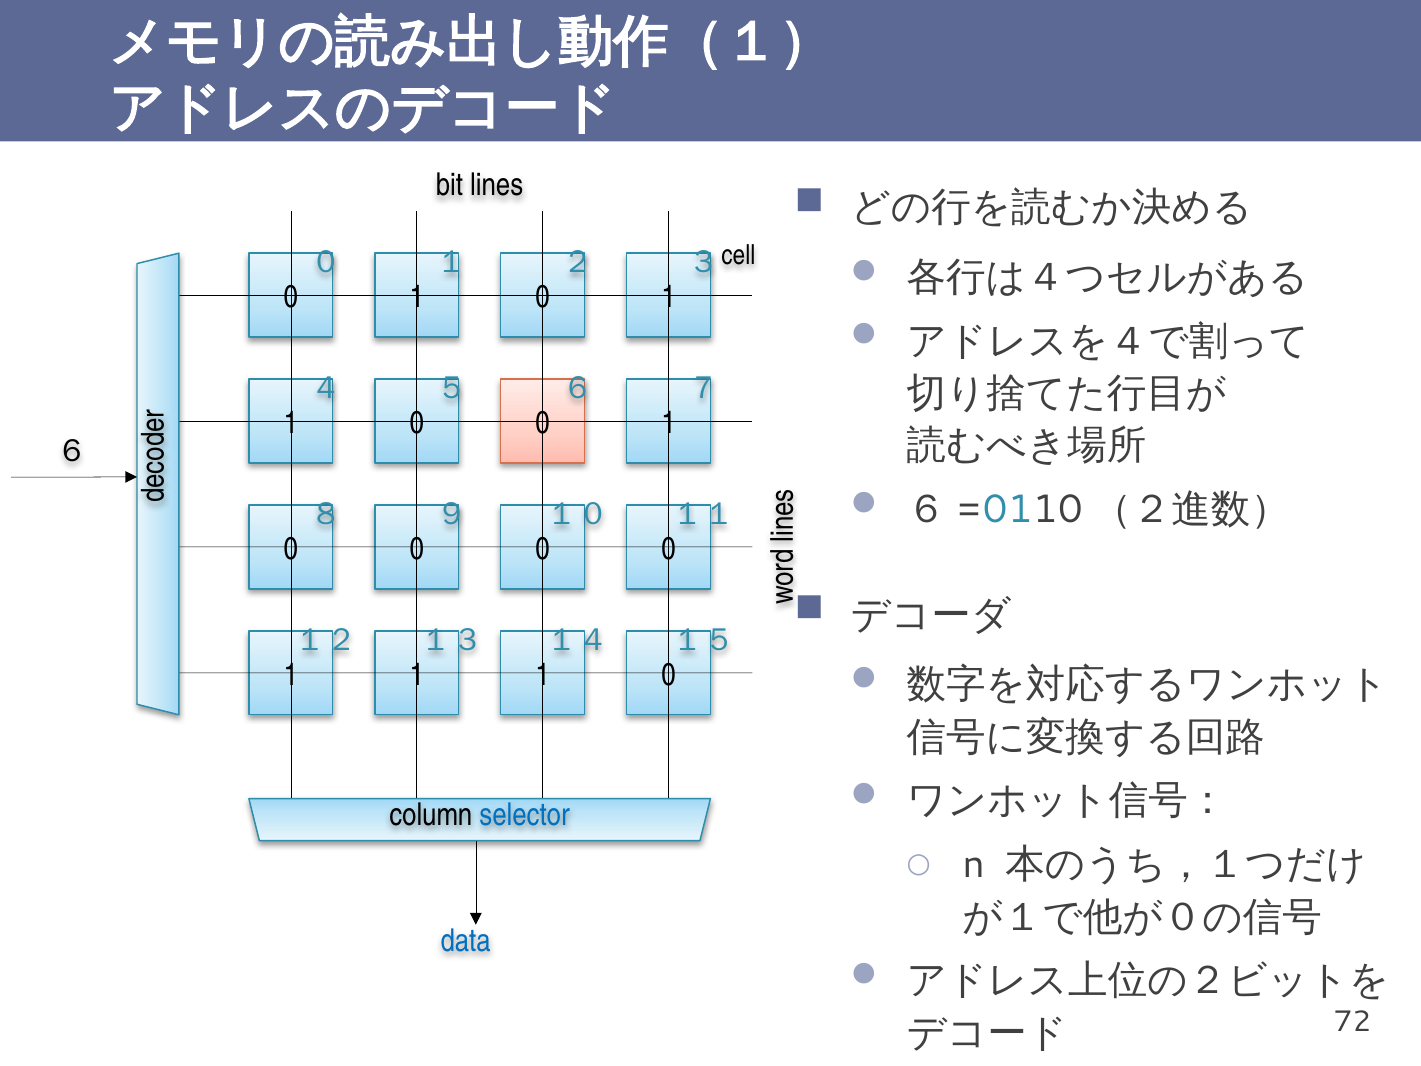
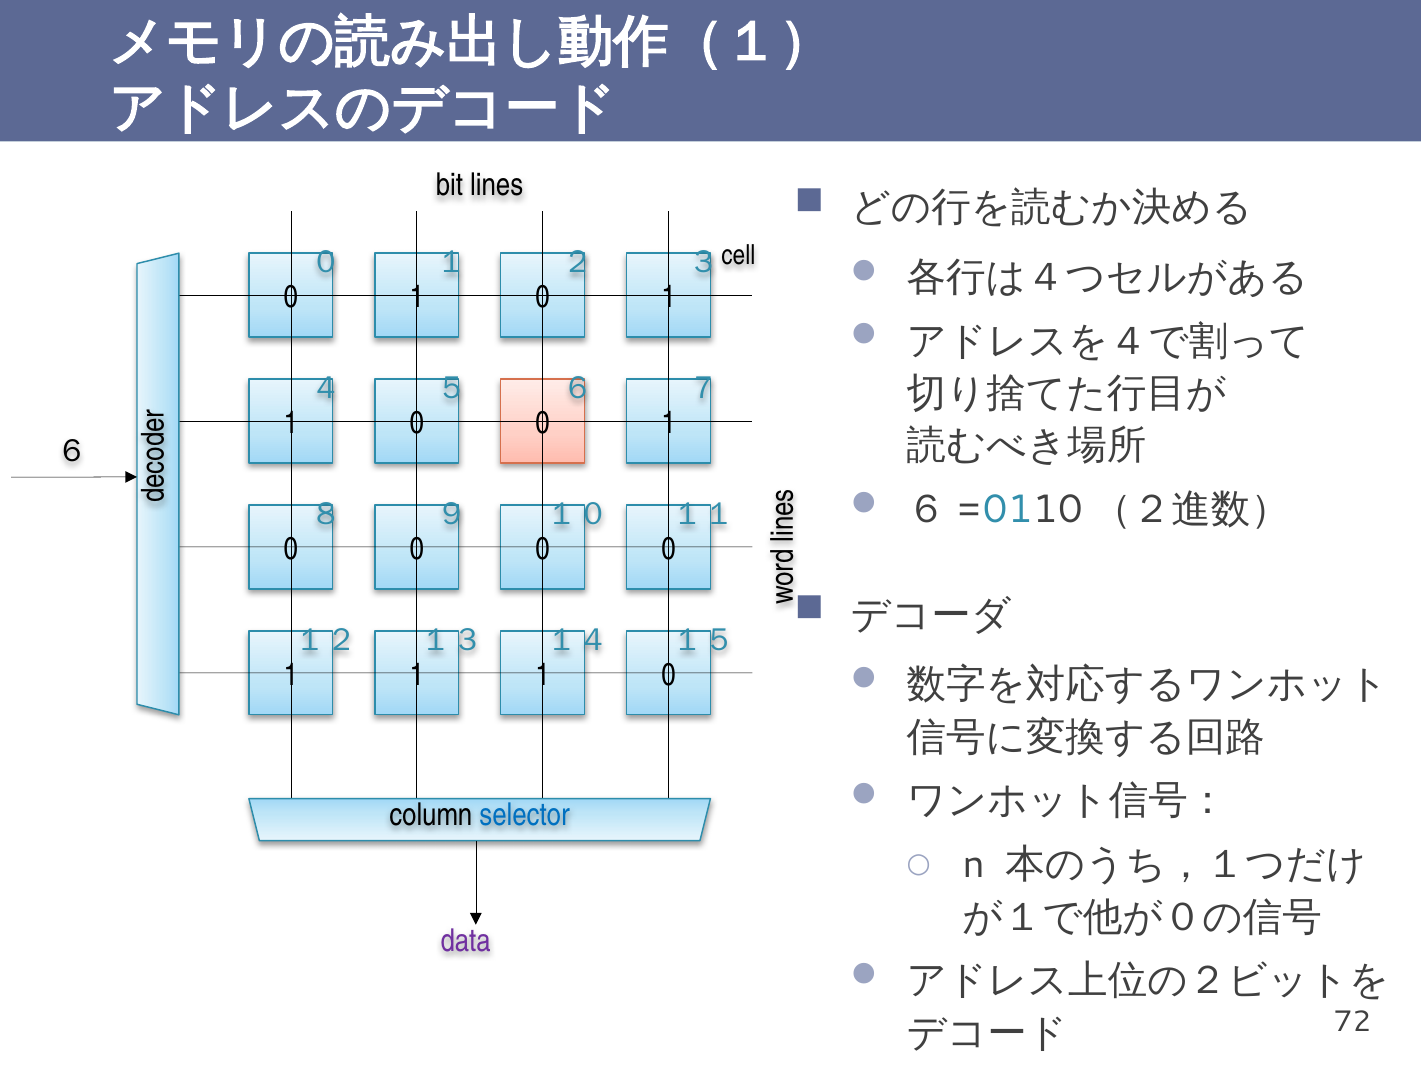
data colour: blue -> purple (466, 941)
